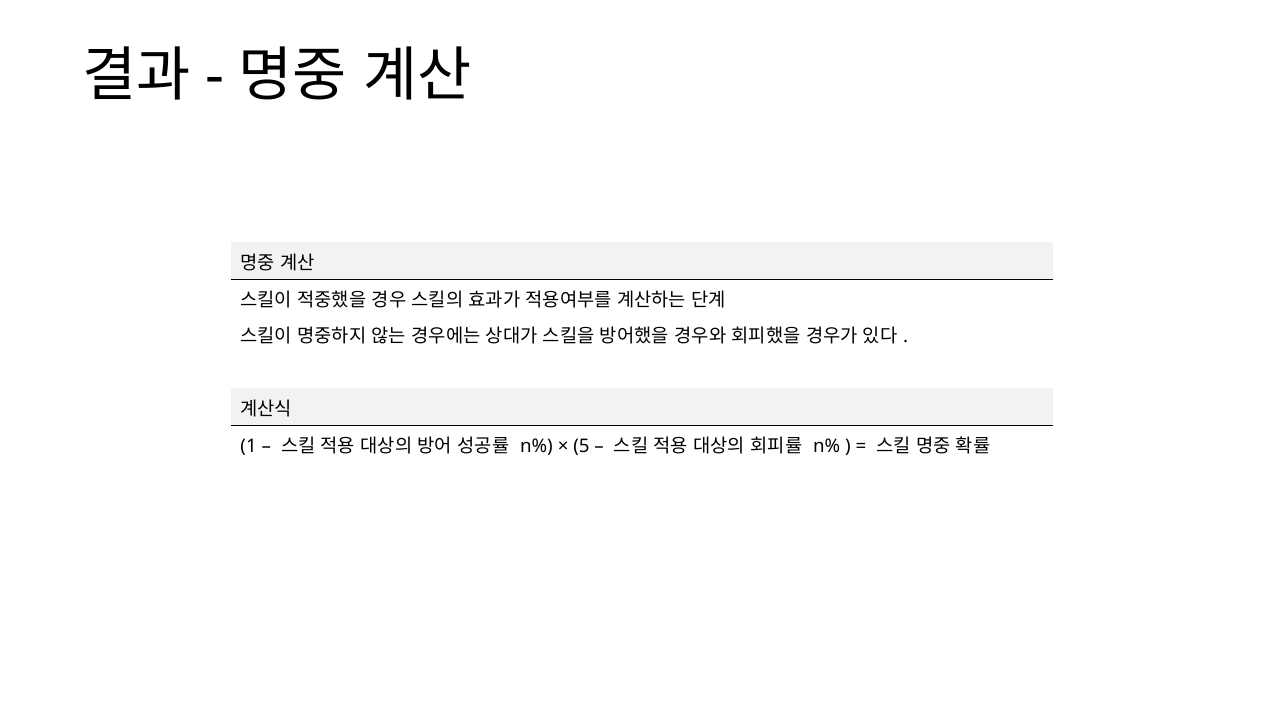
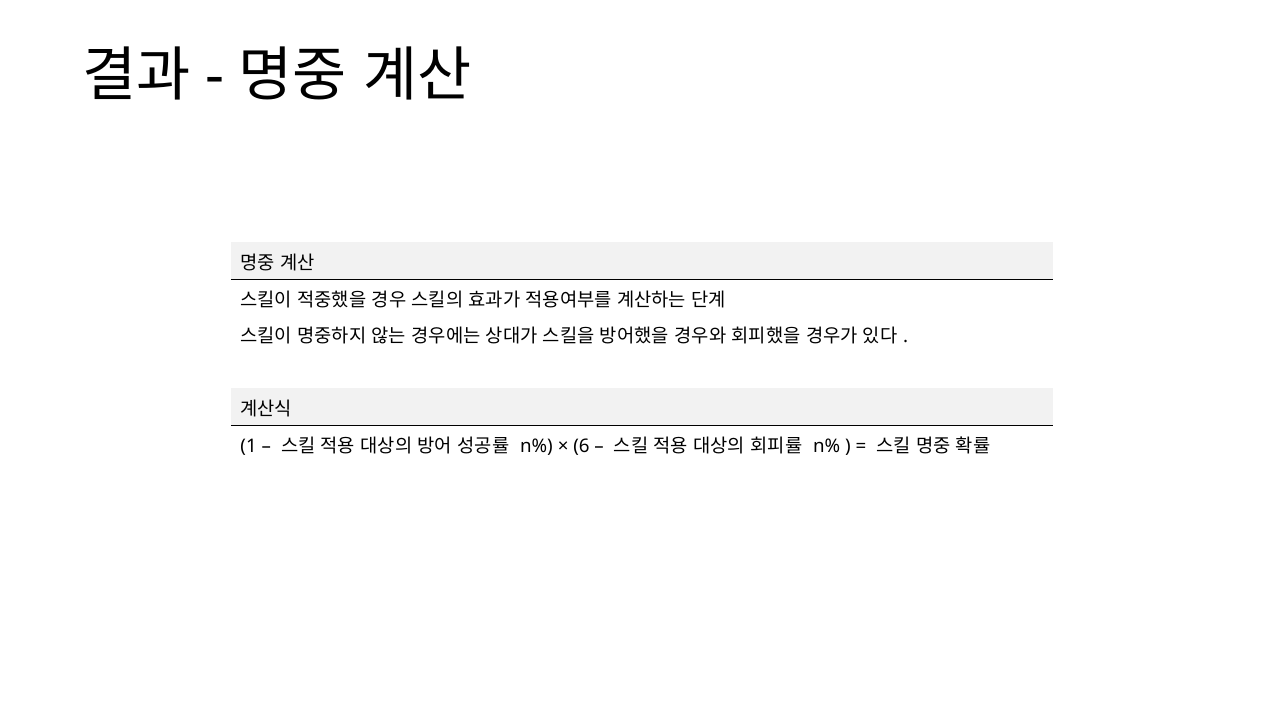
5: 5 -> 6 (581, 446)
